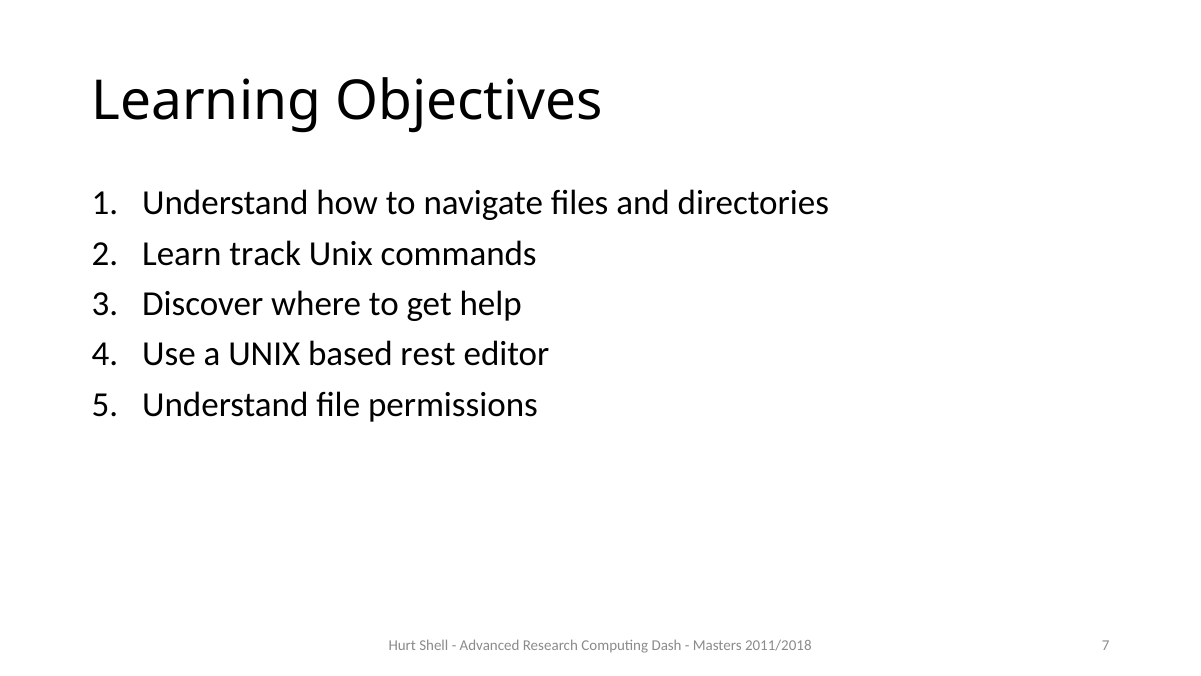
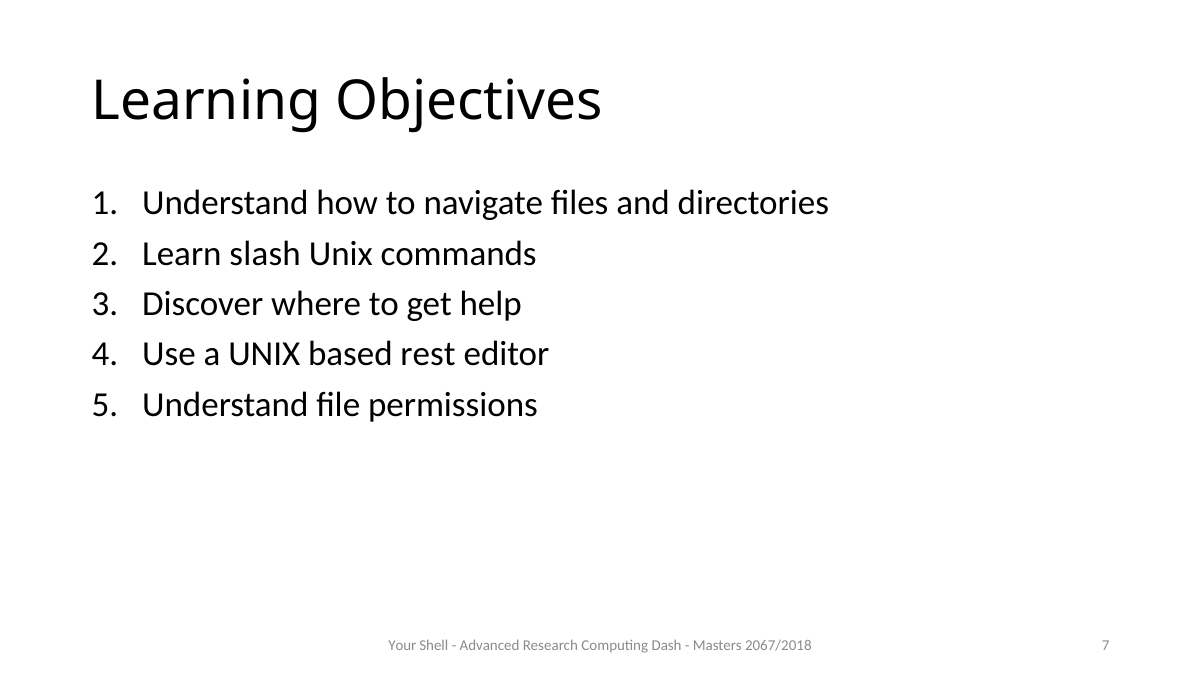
track: track -> slash (265, 253)
Hurt: Hurt -> Your (402, 645)
2011/2018: 2011/2018 -> 2067/2018 (778, 645)
